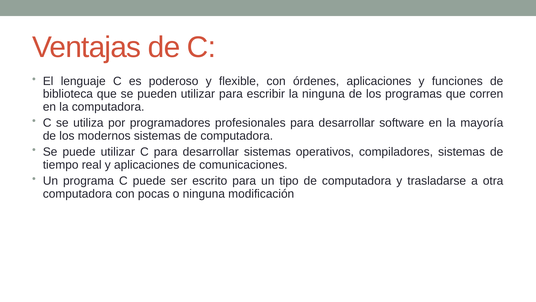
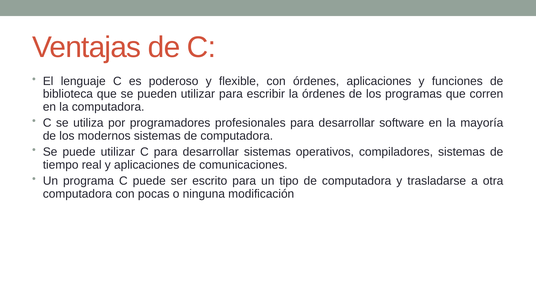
la ninguna: ninguna -> órdenes (324, 94)
